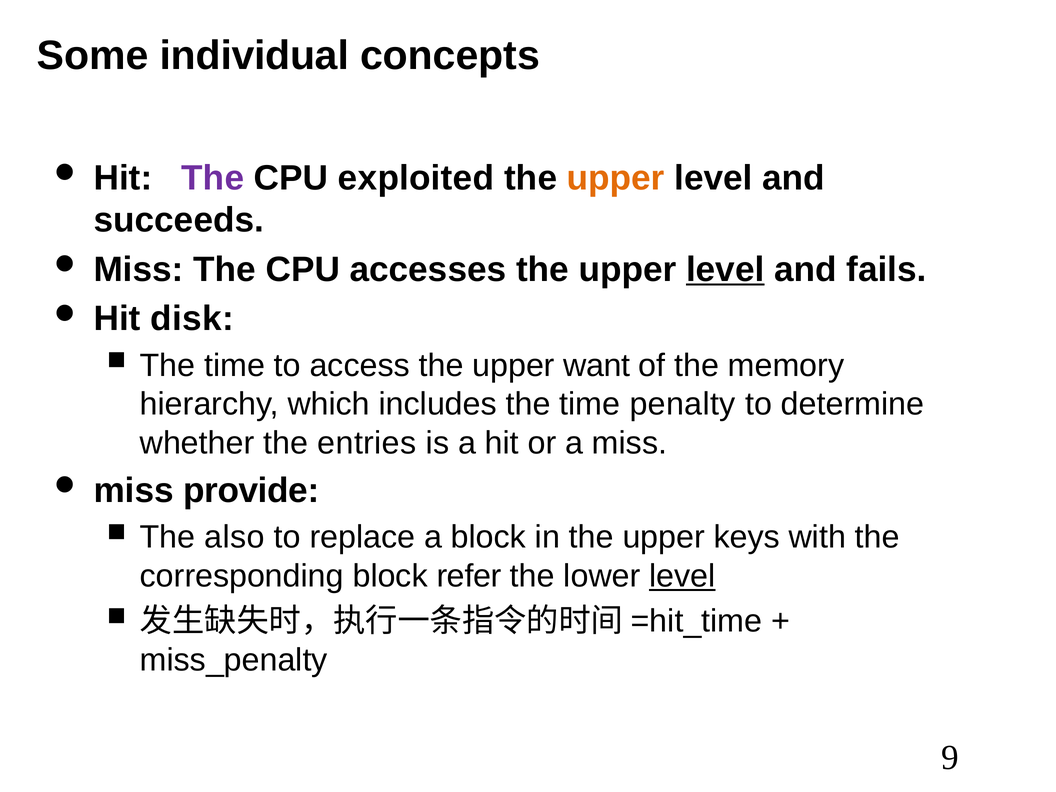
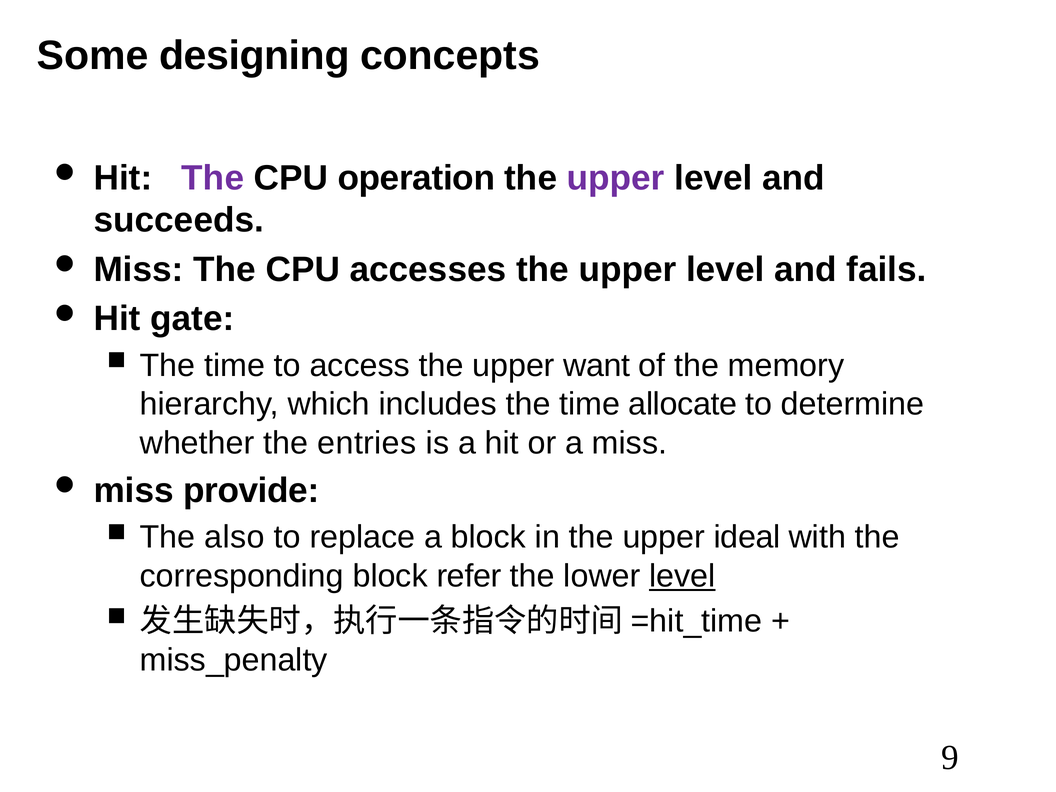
individual: individual -> designing (254, 56)
exploited: exploited -> operation (416, 178)
upper colour: orange -> purple (616, 178)
level underline: present -> none (725, 270)
disk: disk -> gate (192, 319)
penalty: penalty -> allocate (683, 404)
keys: keys -> ideal (747, 537)
